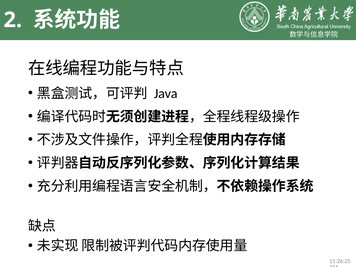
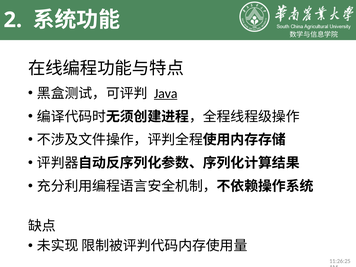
Java underline: none -> present (166, 93)
